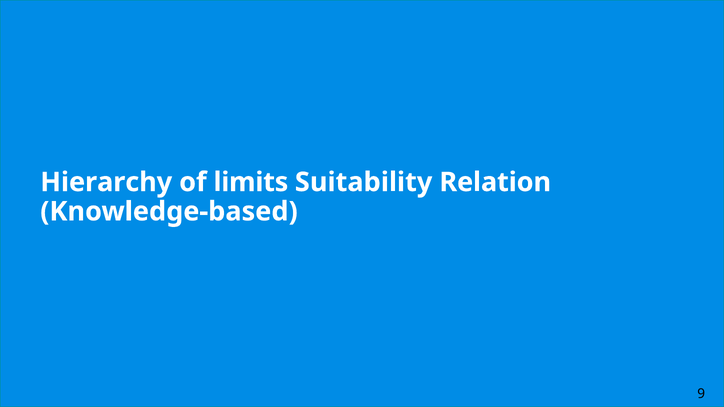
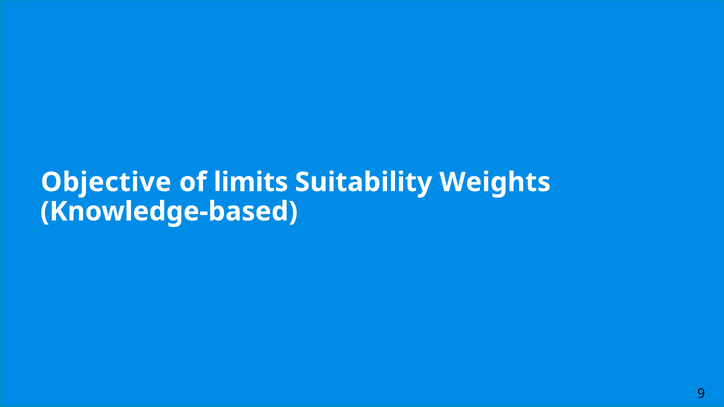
Hierarchy: Hierarchy -> Objective (106, 182)
Relation: Relation -> Weights (495, 182)
